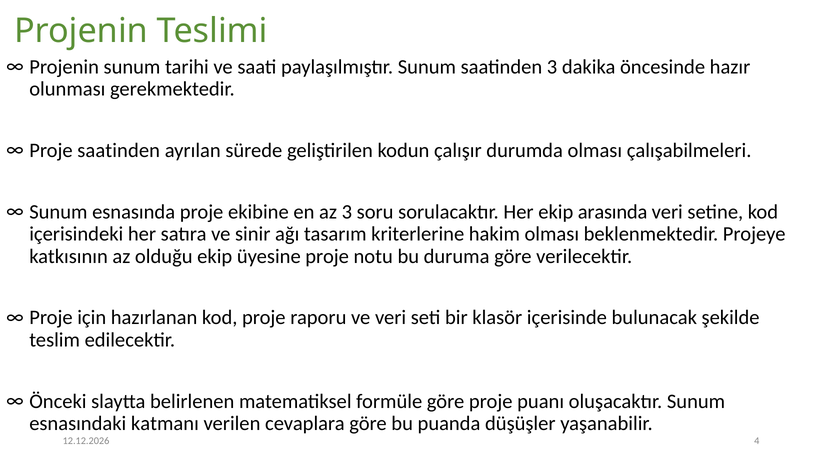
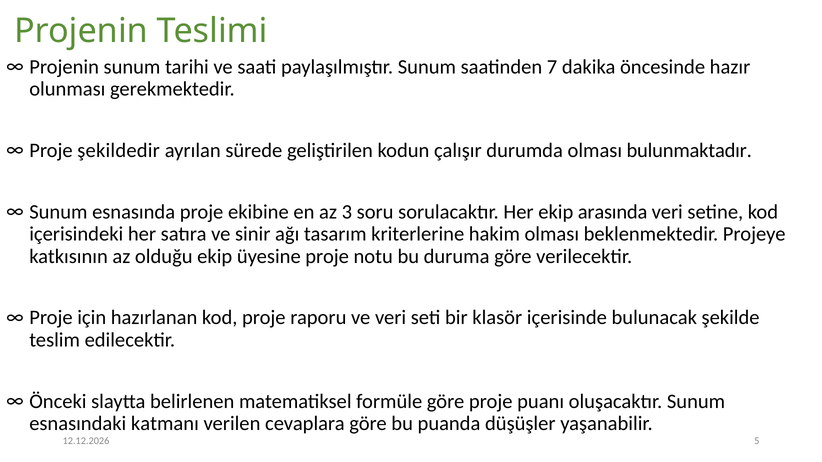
saatinden 3: 3 -> 7 (552, 67)
Proje saatinden: saatinden -> şekildedir (119, 151)
çalışabilmeleri: çalışabilmeleri -> bulunmaktadır (689, 151)
4: 4 -> 5 (757, 441)
